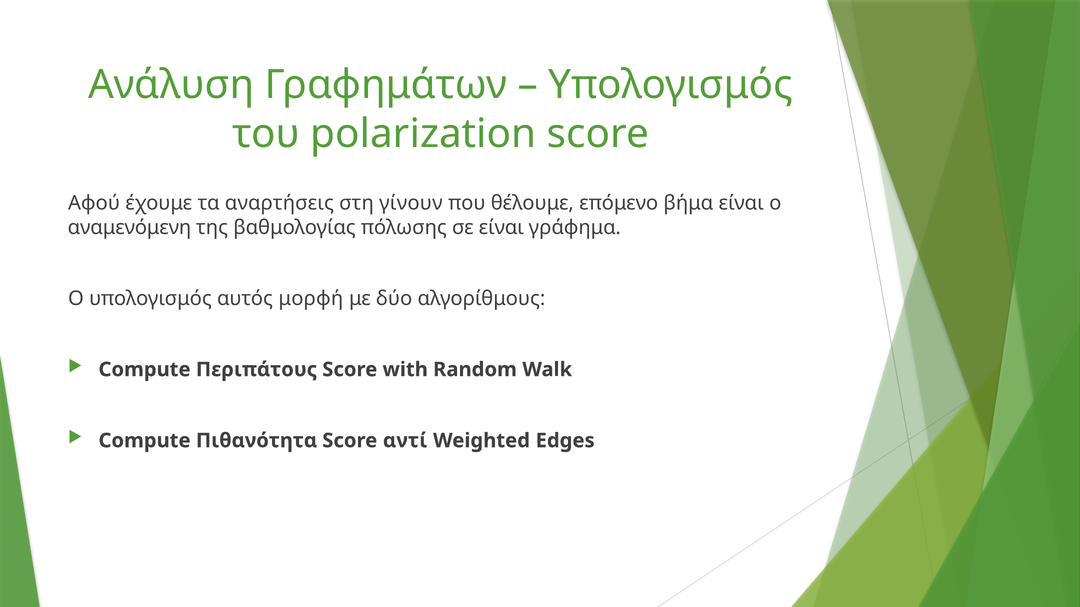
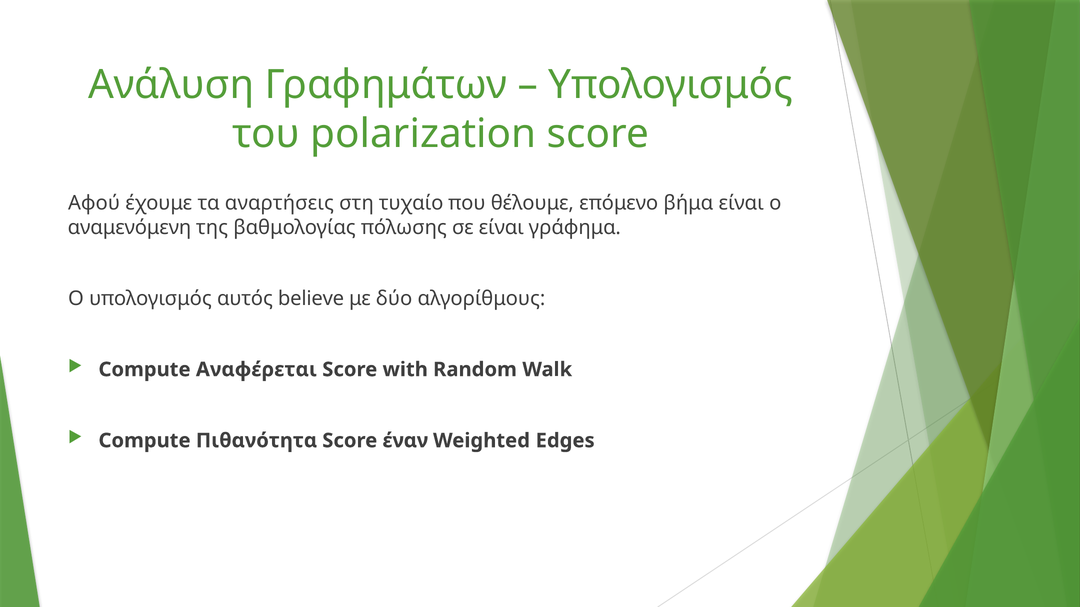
γίνουν: γίνουν -> τυχαίο (411, 203)
μορφή: μορφή -> believe (311, 299)
Περιπάτους: Περιπάτους -> Αναφέρεται (256, 370)
αντί: αντί -> έναν (405, 441)
